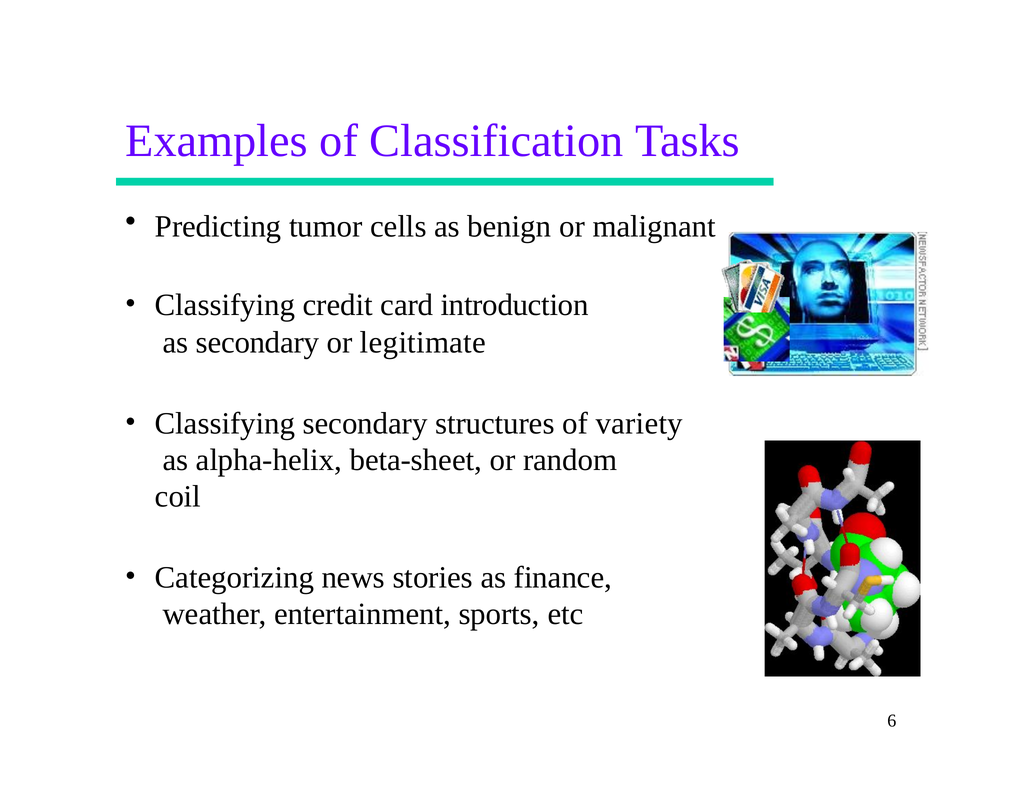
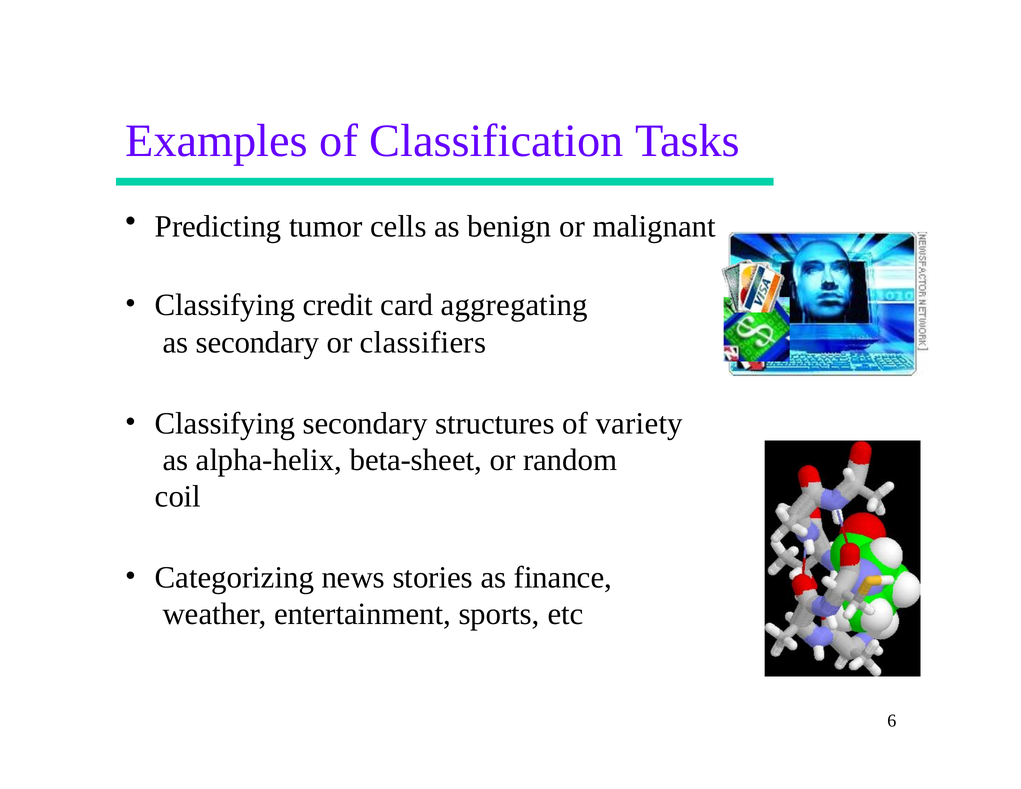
introduction: introduction -> aggregating (514, 305)
legitimate: legitimate -> classifiers (423, 342)
